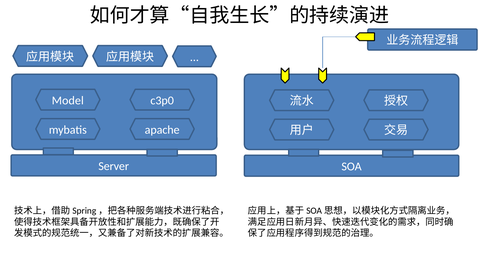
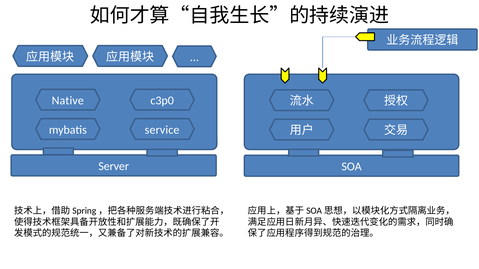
Model: Model -> Native (68, 101)
apache: apache -> service (162, 130)
